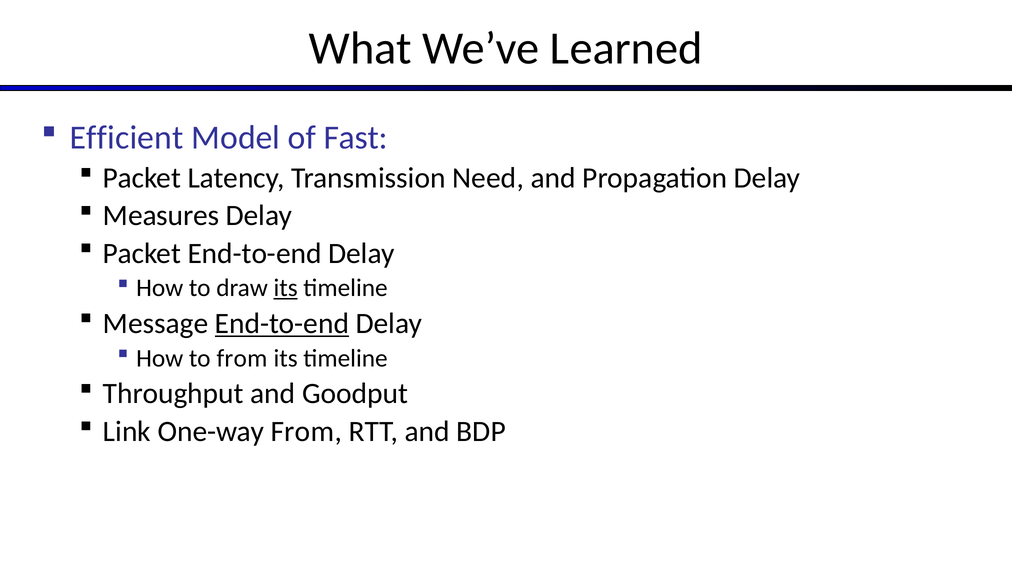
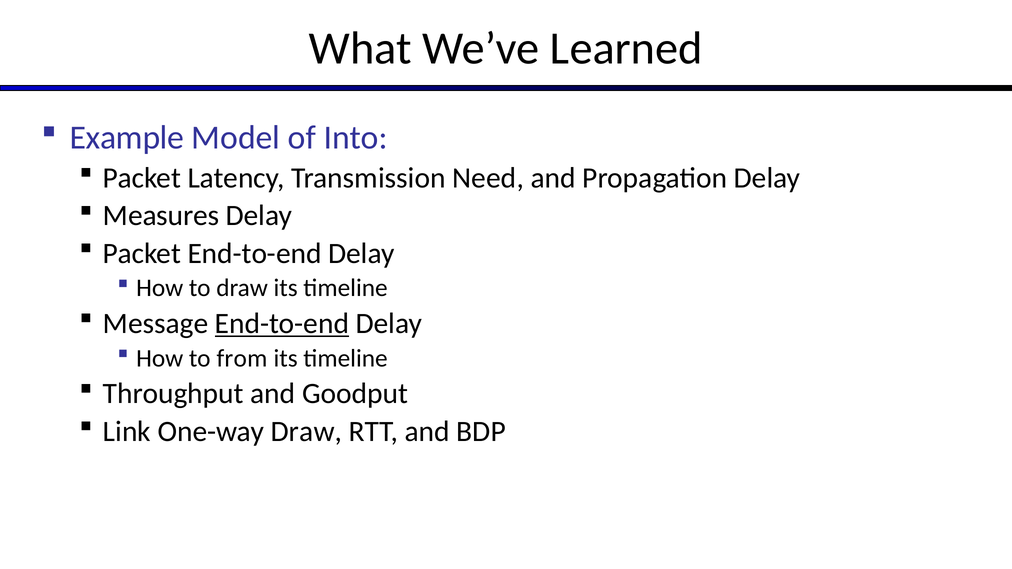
Efficient: Efficient -> Example (127, 138)
Fast: Fast -> Into (356, 138)
its underline: present -> none (286, 288)
One-way From: From -> Draw (306, 432)
